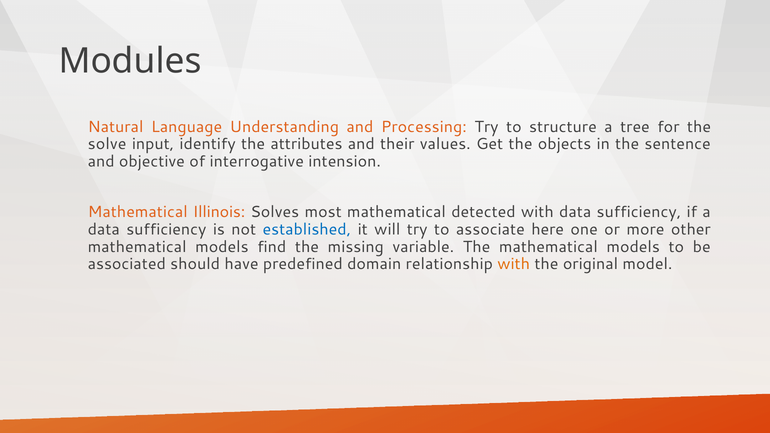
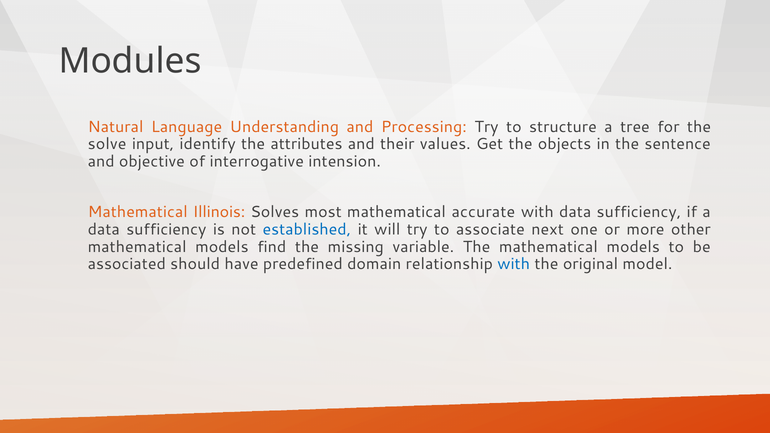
detected: detected -> accurate (483, 212)
here: here -> next (548, 230)
with colour: orange -> blue (514, 264)
